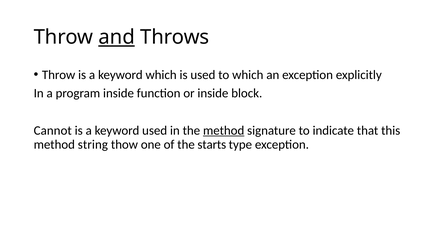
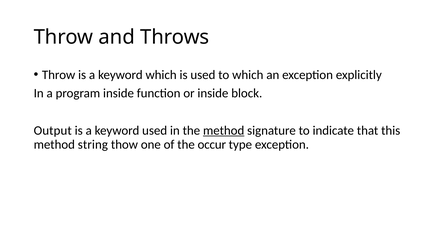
and underline: present -> none (117, 37)
Cannot: Cannot -> Output (53, 130)
starts: starts -> occur (212, 144)
